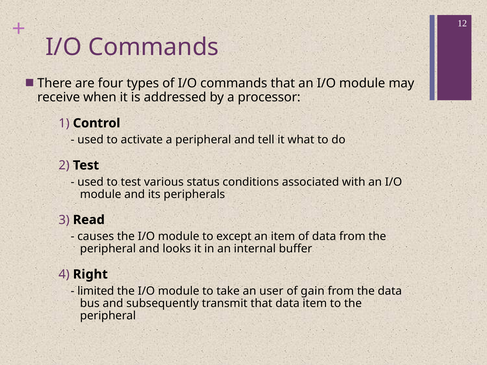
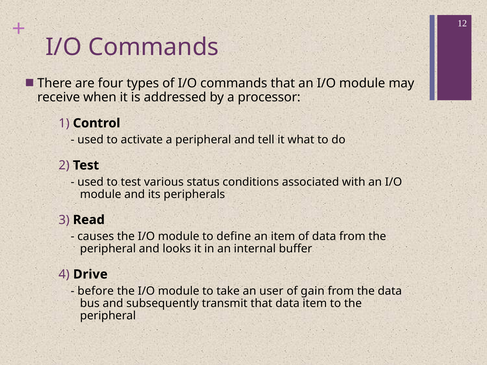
except: except -> define (234, 237)
Right: Right -> Drive (90, 274)
limited: limited -> before (96, 291)
